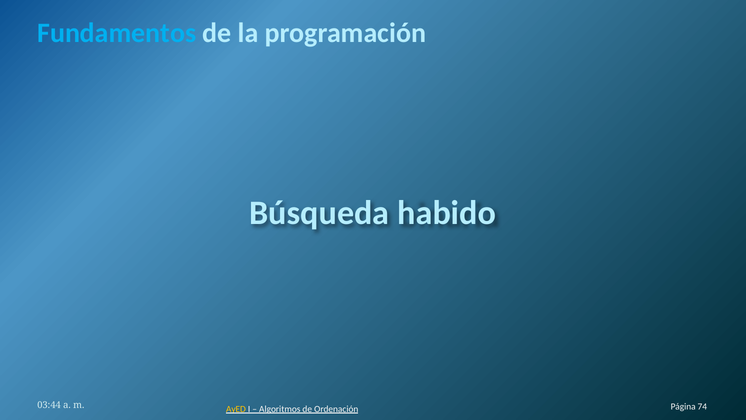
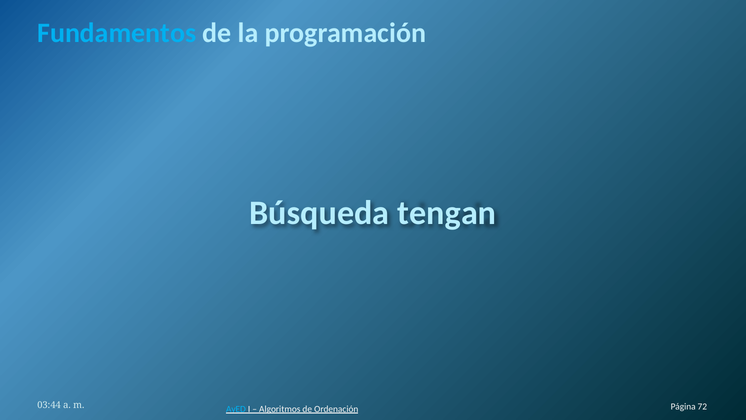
habido: habido -> tengan (447, 213)
AyED colour: yellow -> light blue (236, 409)
74: 74 -> 72 (702, 406)
